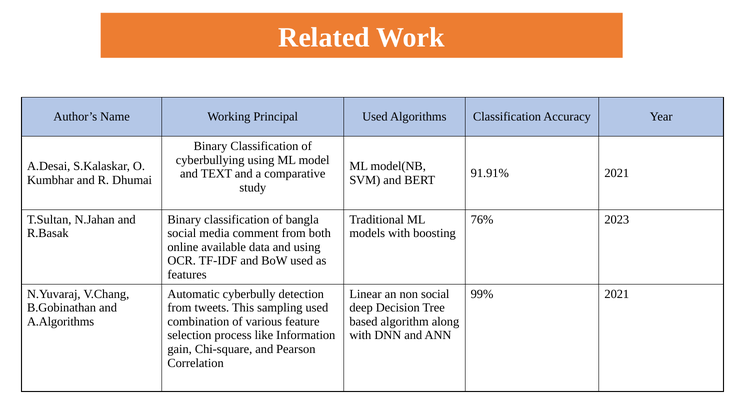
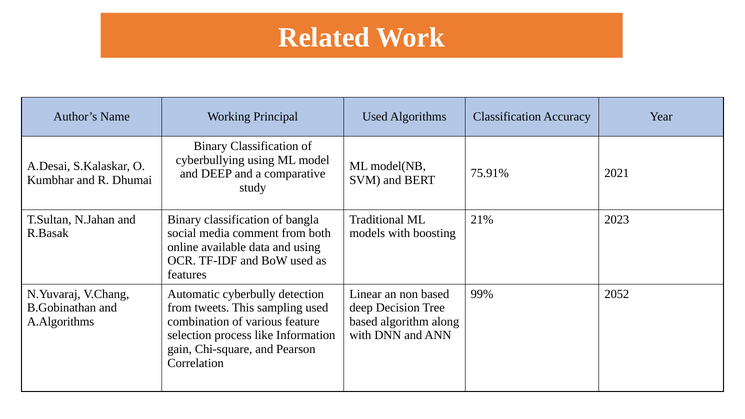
91.91%: 91.91% -> 75.91% (490, 173)
and TEXT: TEXT -> DEEP (216, 174)
76%: 76% -> 21% (482, 219)
non social: social -> based (435, 294)
99% 2021: 2021 -> 2052 (617, 294)
